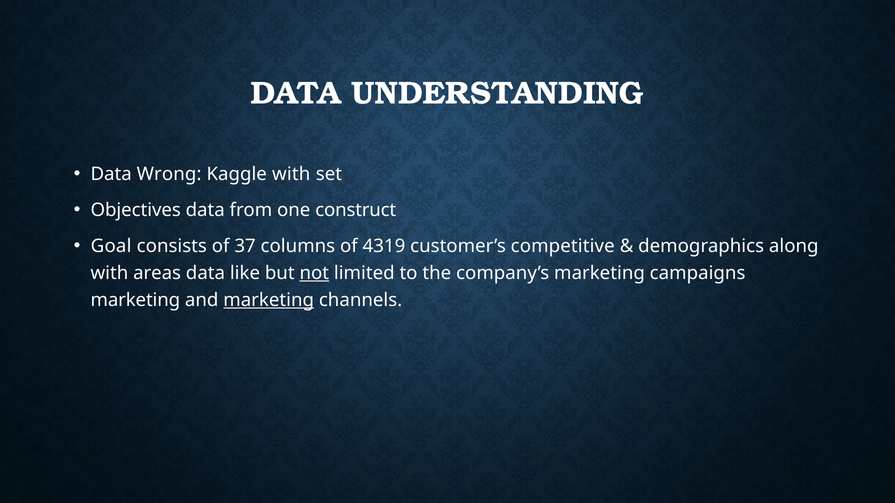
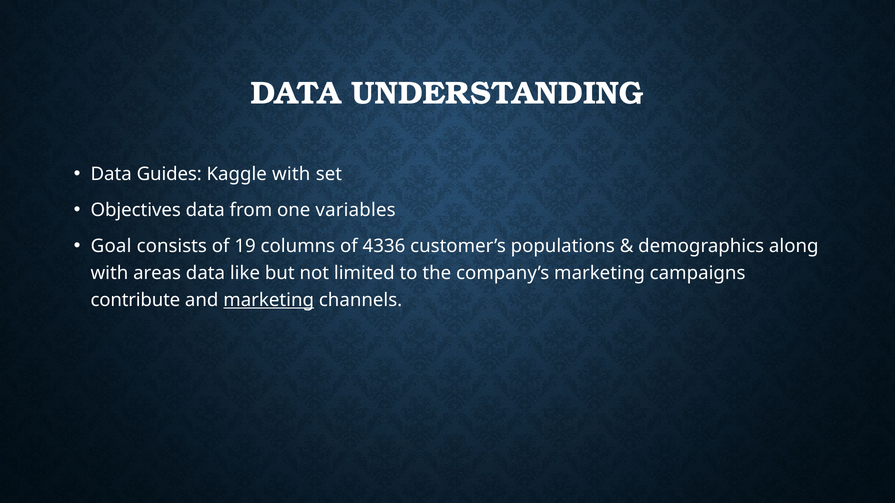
Wrong: Wrong -> Guides (169, 174)
construct: construct -> variables (356, 210)
37: 37 -> 19 (245, 247)
4319: 4319 -> 4336 (384, 247)
competitive: competitive -> populations (563, 247)
not underline: present -> none (314, 273)
marketing: marketing -> contribute (135, 300)
